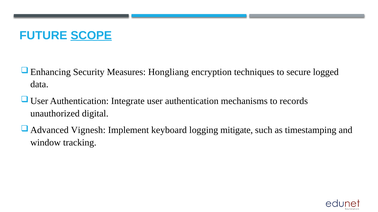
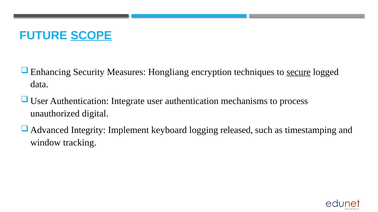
secure underline: none -> present (299, 72)
records: records -> process (294, 101)
Vignesh: Vignesh -> Integrity (88, 130)
mitigate: mitigate -> released (237, 130)
